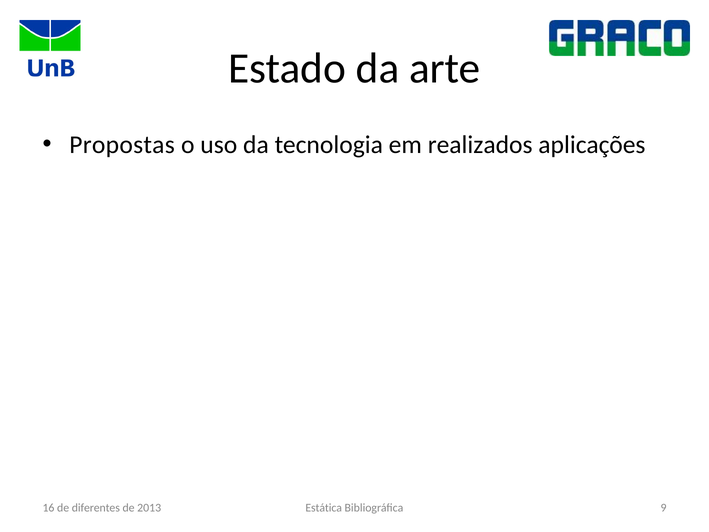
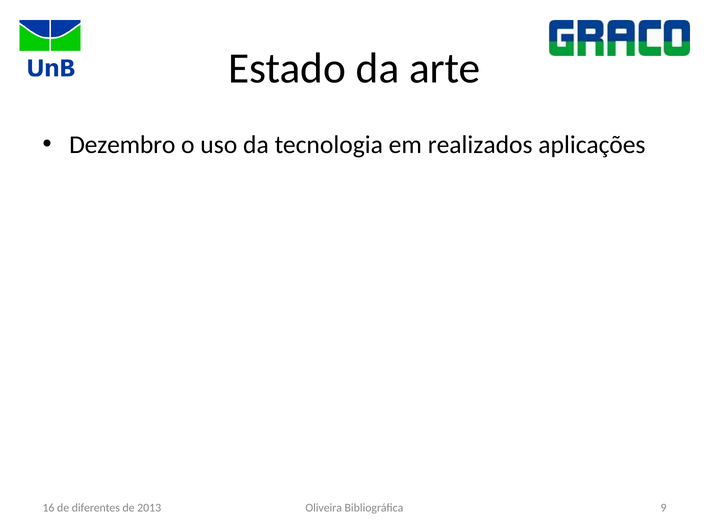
Propostas: Propostas -> Dezembro (122, 145)
Estática: Estática -> Oliveira (324, 508)
